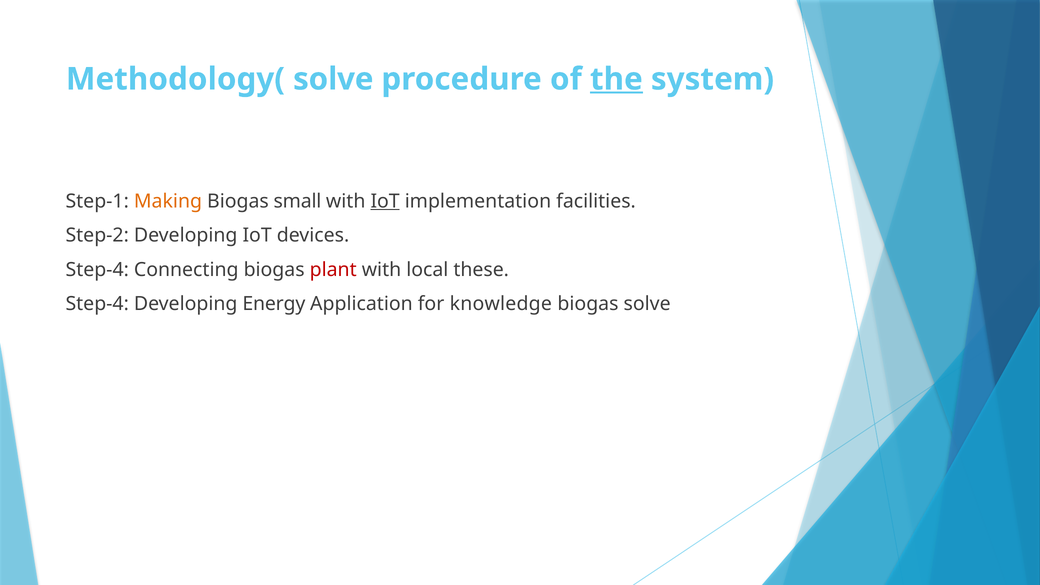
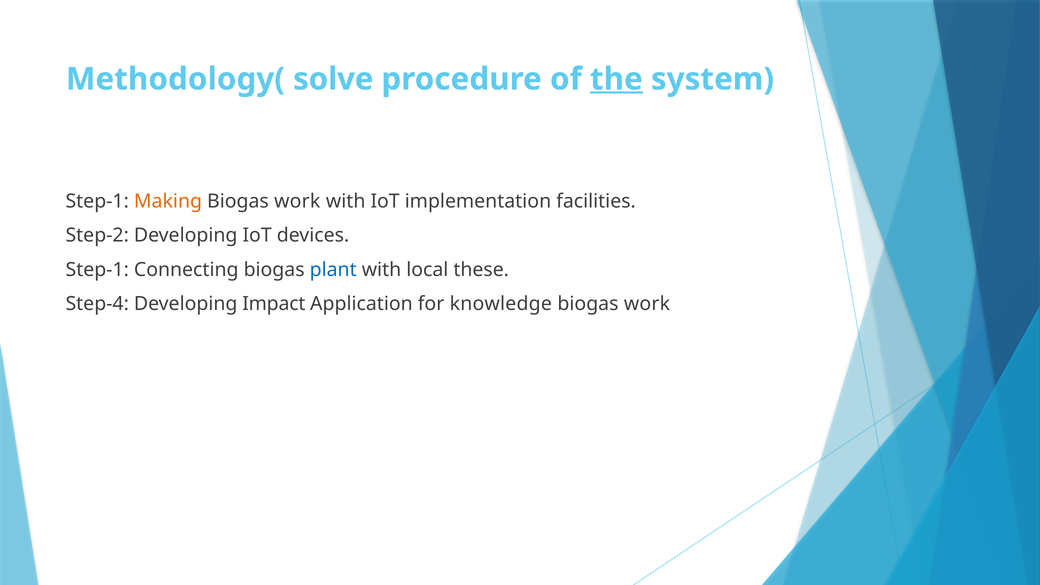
small: small -> work (297, 201)
IoT underline: present -> none (385, 201)
Step-4: Step-4 -> Step-1 (97, 270)
plant colour: red -> blue (333, 270)
Energy: Energy -> Impact (274, 304)
solve: solve -> work (647, 304)
